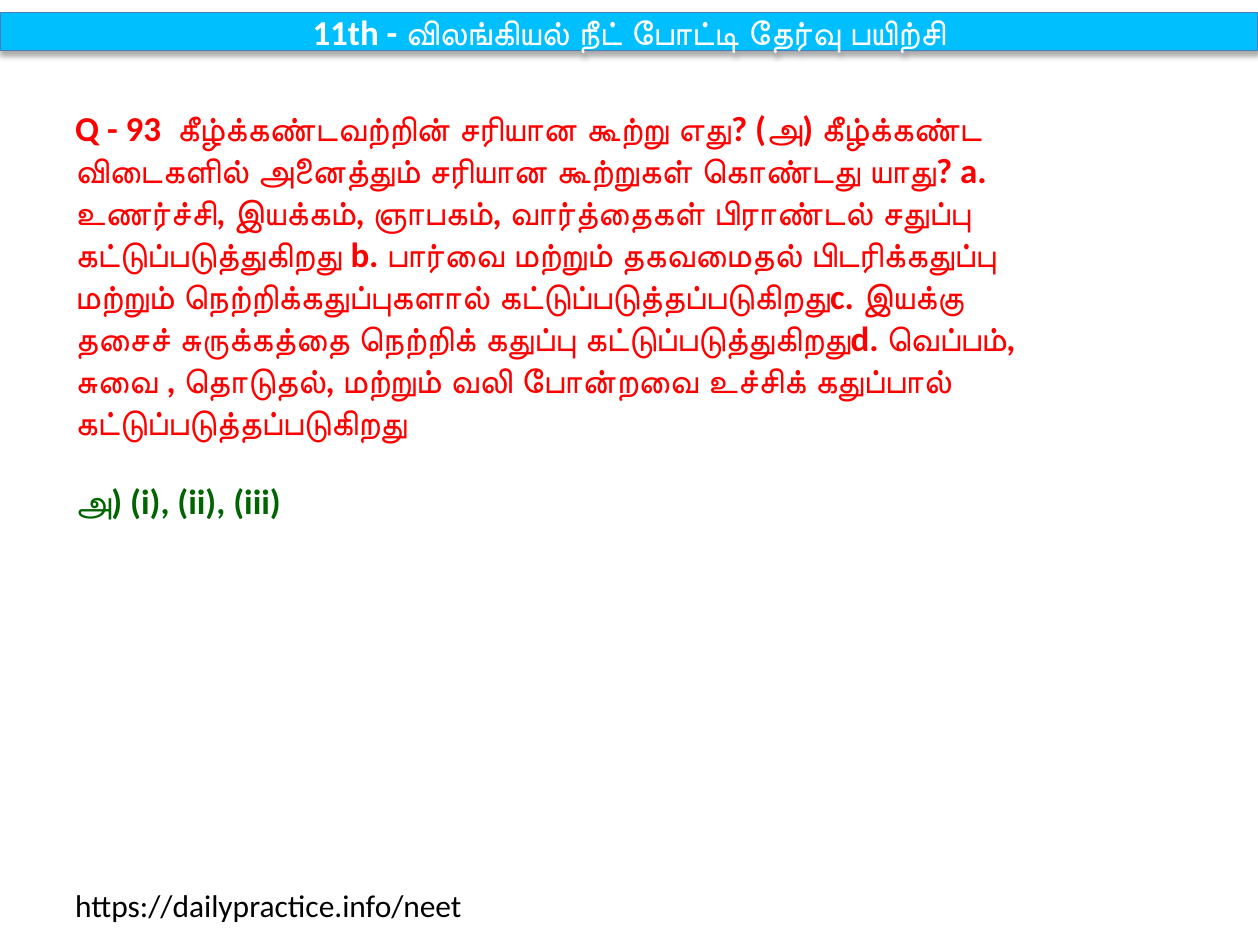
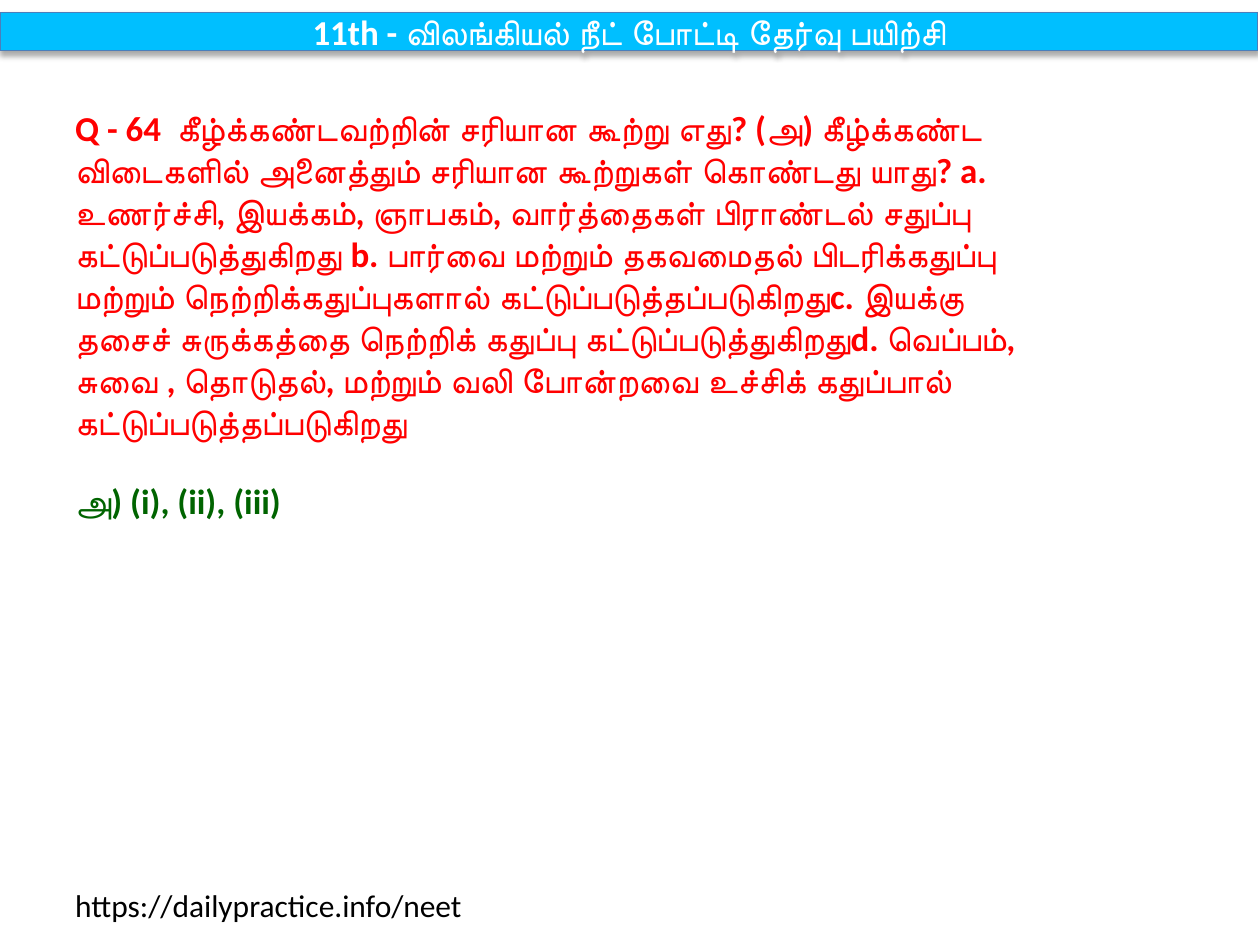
93: 93 -> 64 (143, 130)
